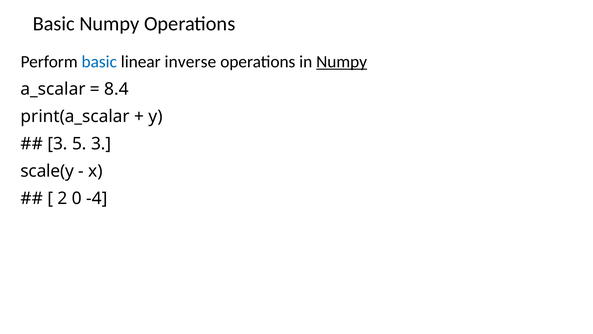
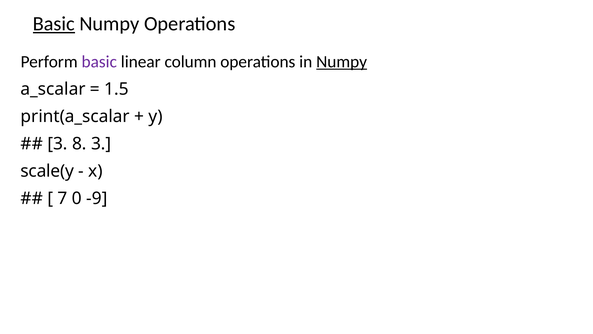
Basic underline: none -> present (54, 24)
basic colour: blue -> purple (99, 62)
inverse: inverse -> column (190, 62)
8.4: 8.4 -> 1.5 (117, 89)
5: 5 -> 8 (79, 143)
2: 2 -> 7 (62, 198)
-4: -4 -> -9 (97, 198)
